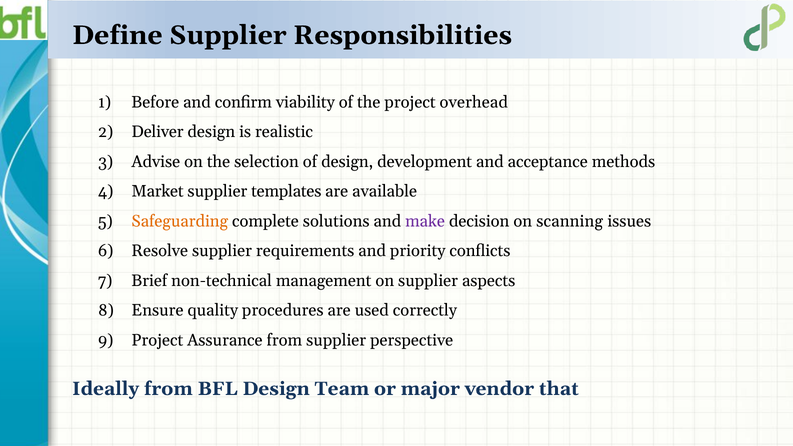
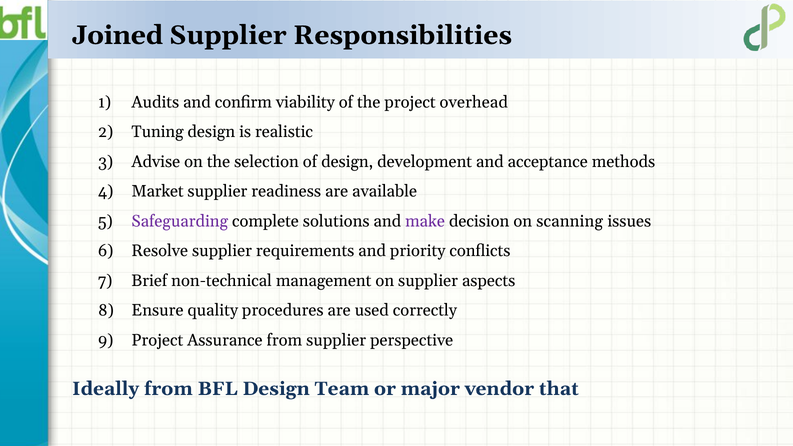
Define: Define -> Joined (117, 35)
Before: Before -> Audits (155, 102)
Deliver: Deliver -> Tuning (158, 132)
templates: templates -> readiness (286, 191)
Safeguarding colour: orange -> purple (180, 221)
